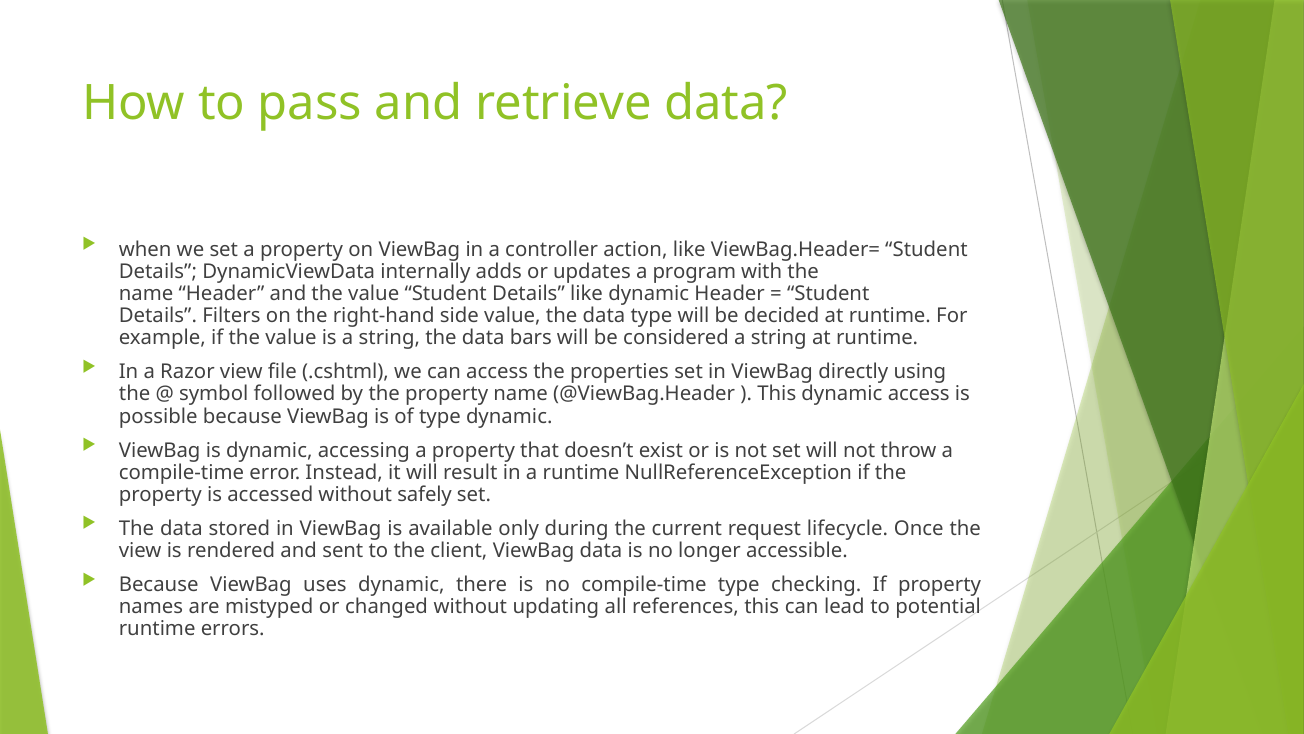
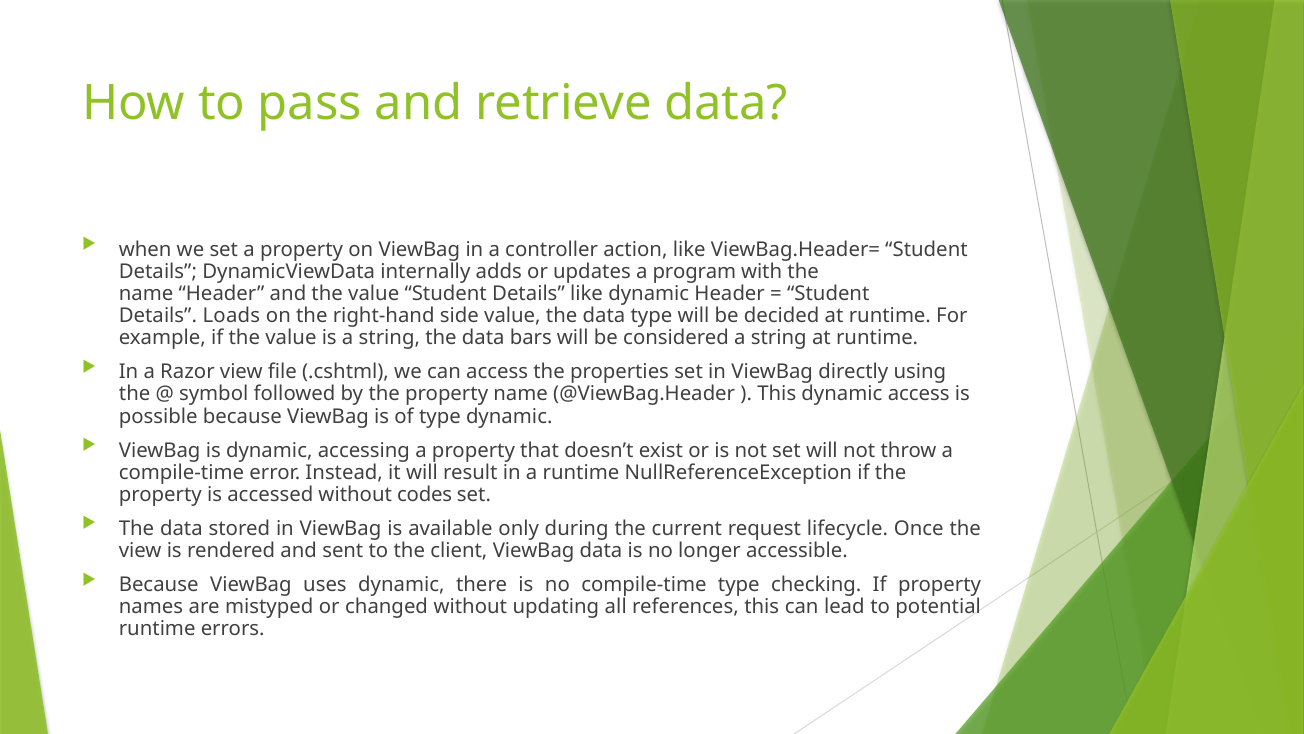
Filters: Filters -> Loads (231, 316)
safely: safely -> codes (425, 494)
